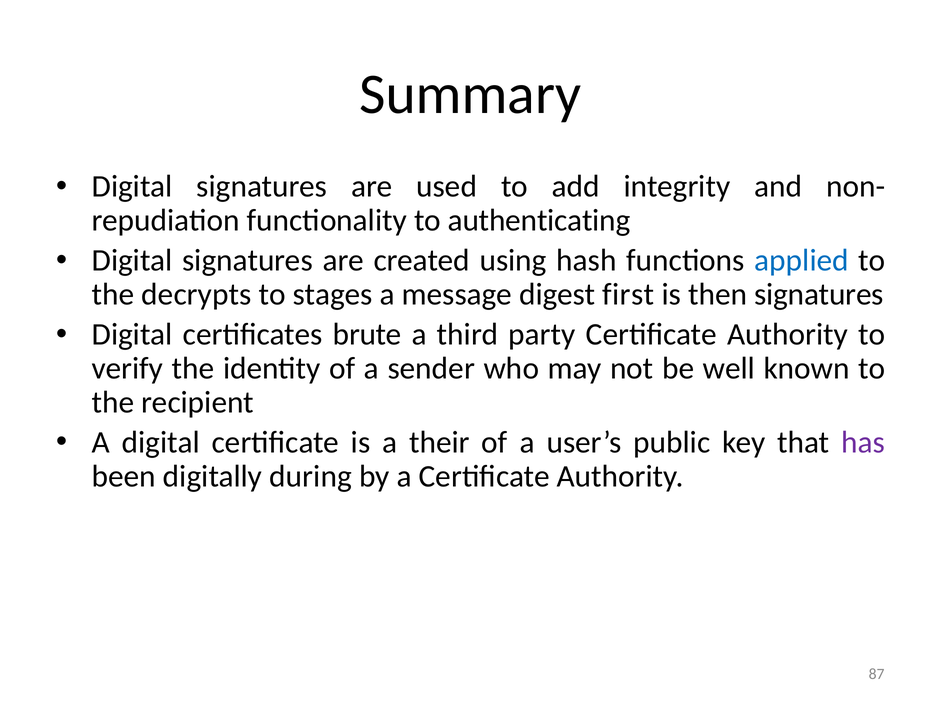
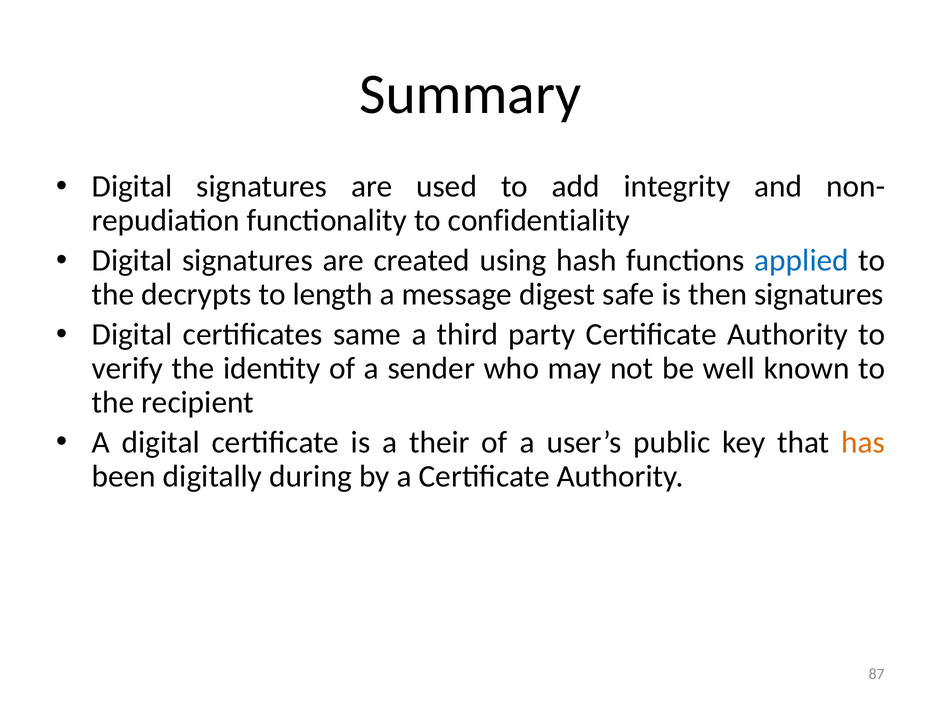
authenticating: authenticating -> confidentiality (539, 220)
stages: stages -> length (333, 294)
first: first -> safe (628, 294)
brute: brute -> same (367, 334)
has colour: purple -> orange (863, 442)
